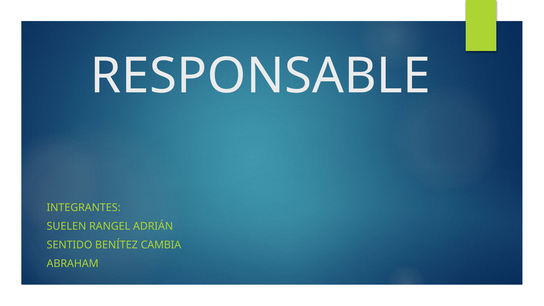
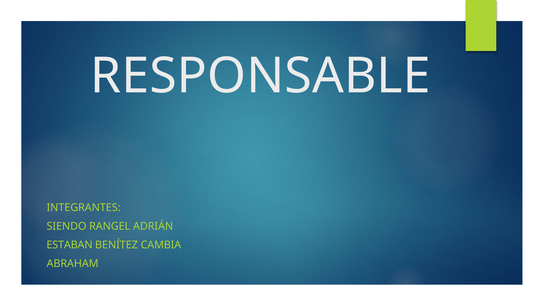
SUELEN: SUELEN -> SIENDO (67, 226)
SENTIDO: SENTIDO -> ESTABAN (70, 245)
